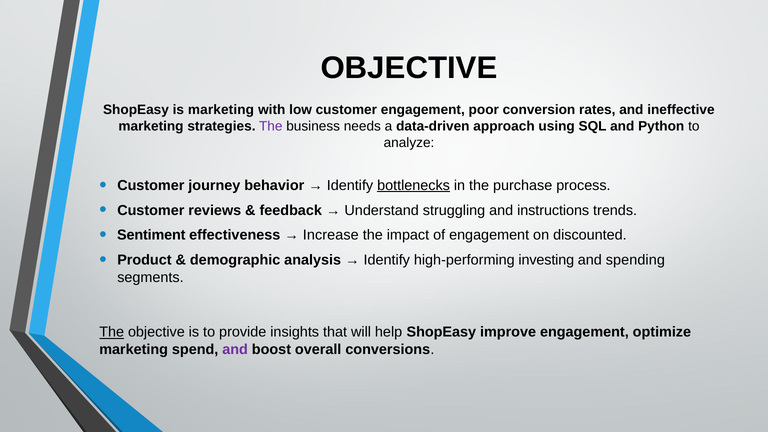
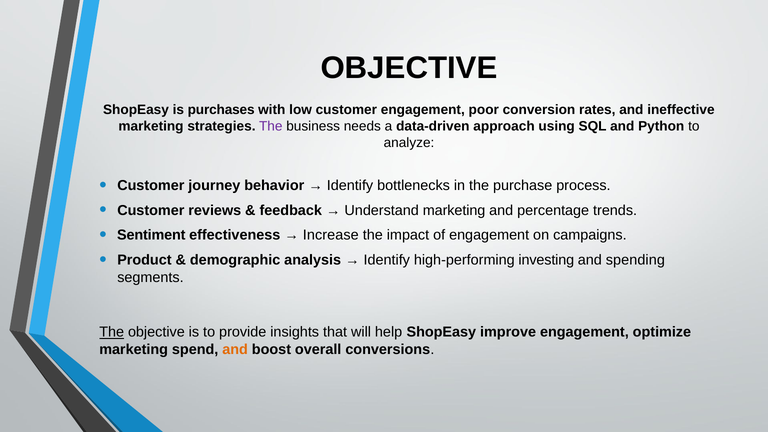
is marketing: marketing -> purchases (221, 110)
bottlenecks underline: present -> none (414, 185)
Understand struggling: struggling -> marketing (454, 210)
instructions: instructions -> percentage (553, 210)
discounted: discounted -> campaigns (590, 235)
and colour: purple -> orange (235, 349)
